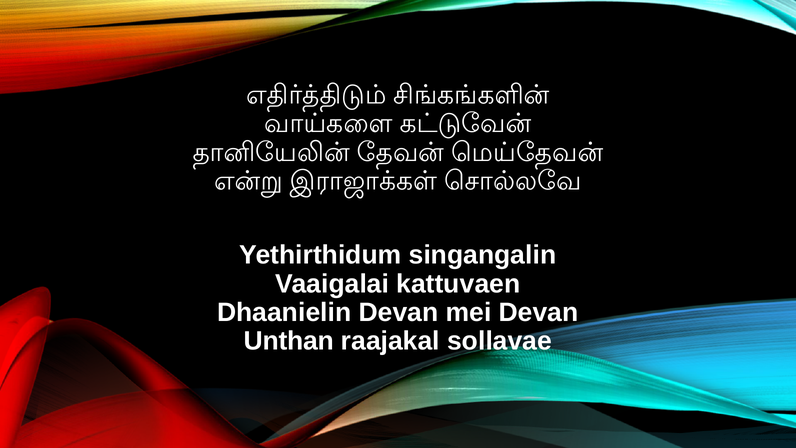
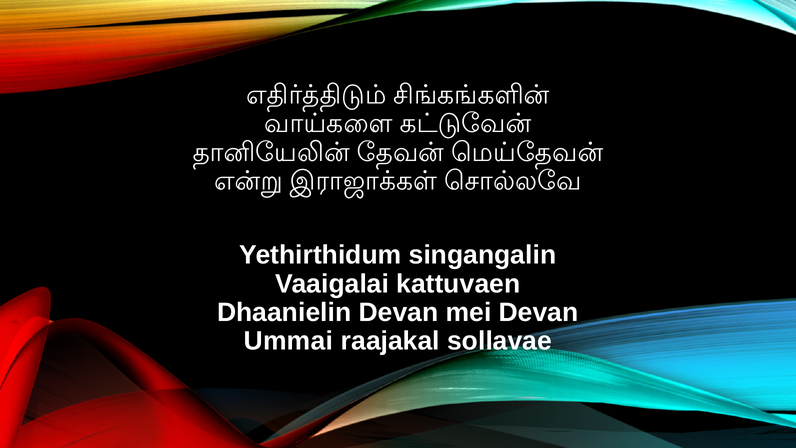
Unthan: Unthan -> Ummai (288, 341)
